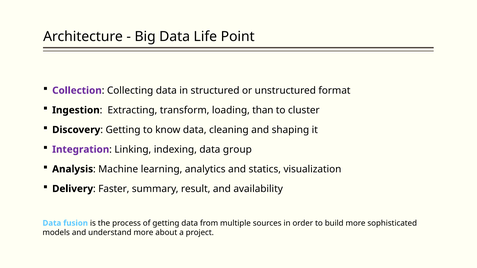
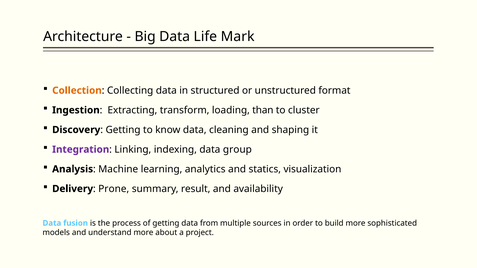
Point: Point -> Mark (238, 37)
Collection colour: purple -> orange (77, 91)
Faster: Faster -> Prone (114, 189)
